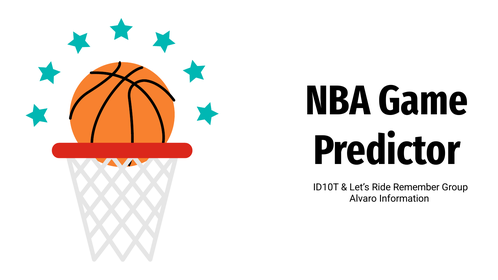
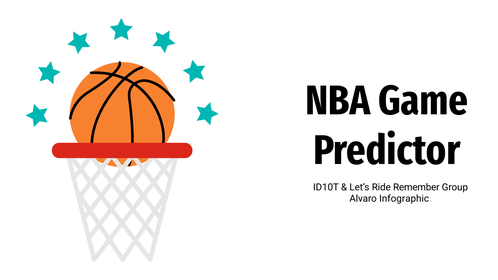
Information: Information -> Infographic (404, 199)
